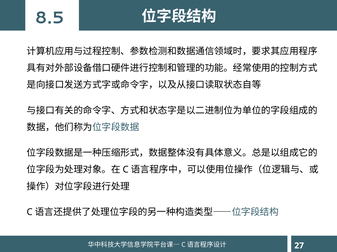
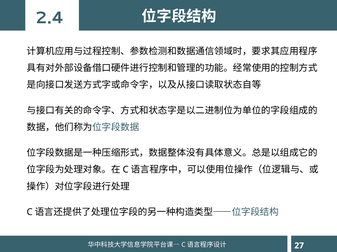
8.5: 8.5 -> 2.4 (50, 18)
